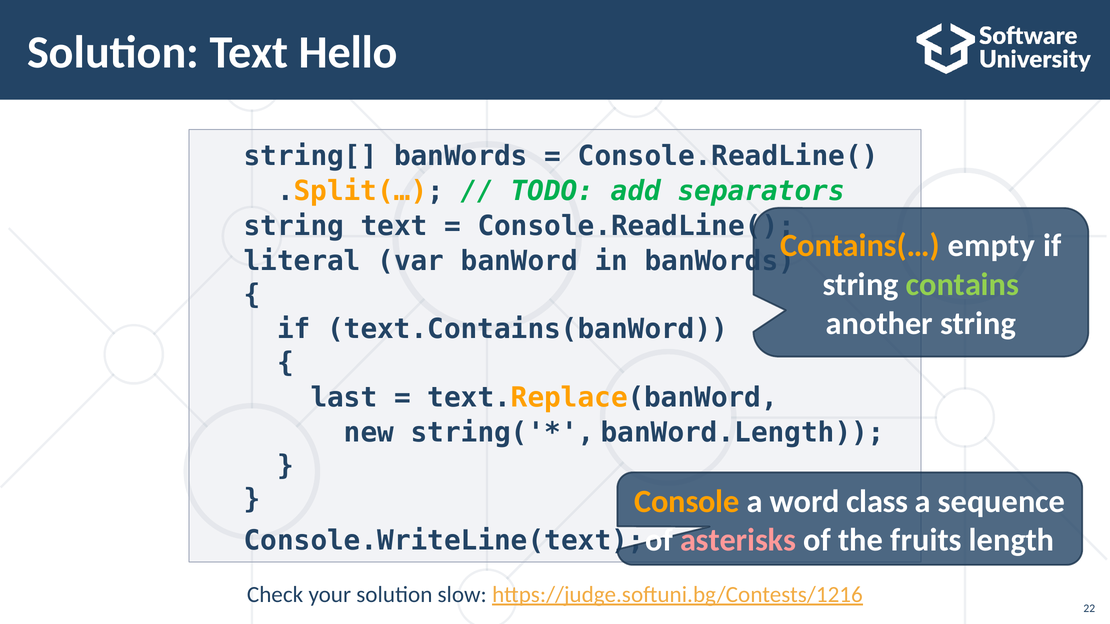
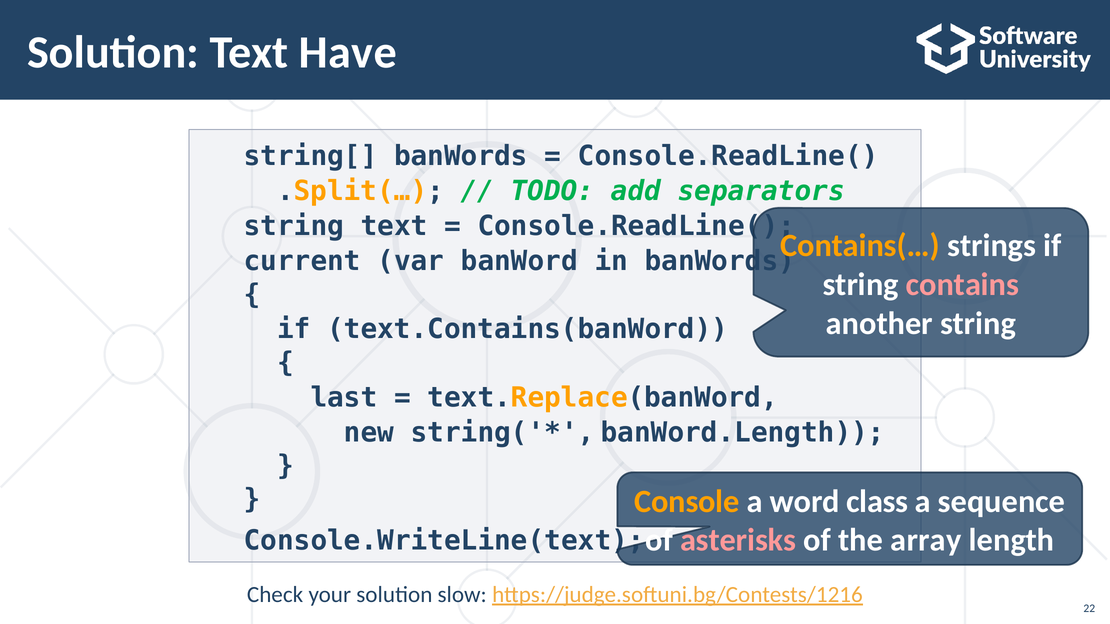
Hello: Hello -> Have (348, 53)
empty: empty -> strings (992, 246)
literal: literal -> current (302, 261)
contains colour: light green -> pink (962, 285)
fruits: fruits -> array (926, 541)
